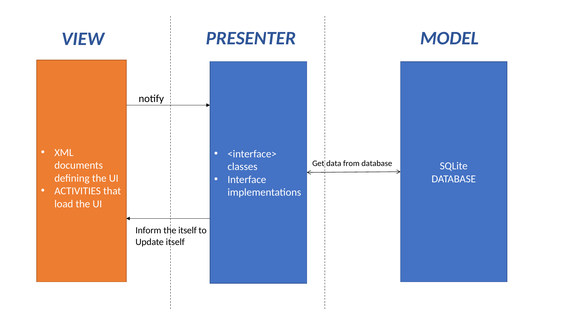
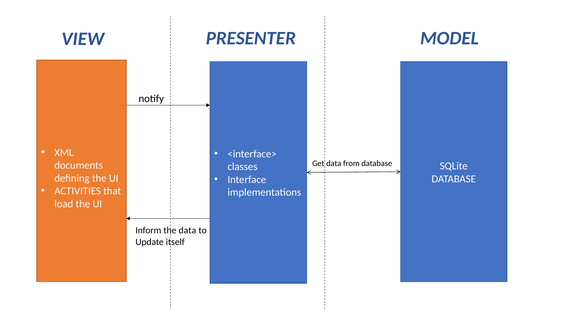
the itself: itself -> data (187, 231)
